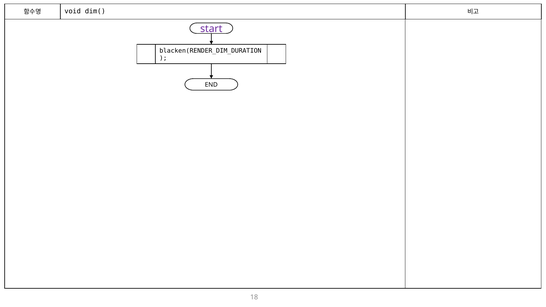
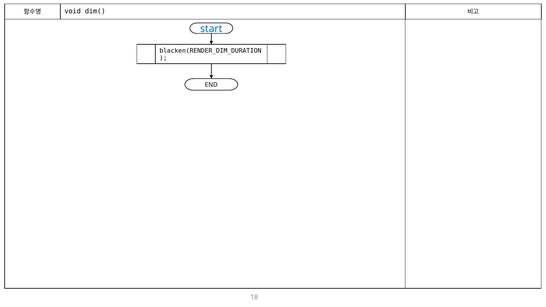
start colour: purple -> blue (211, 29)
